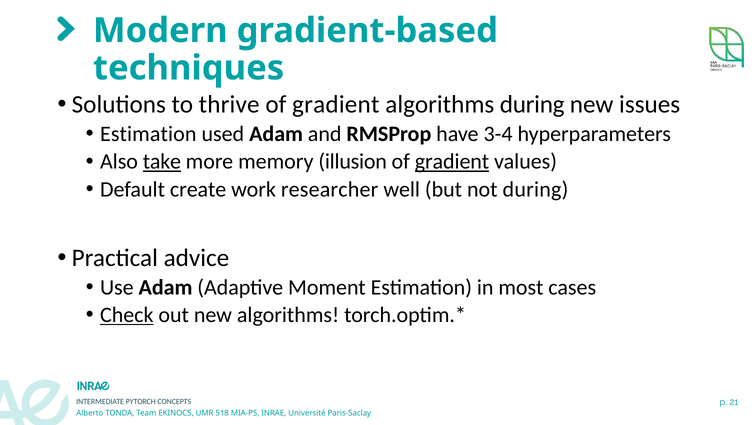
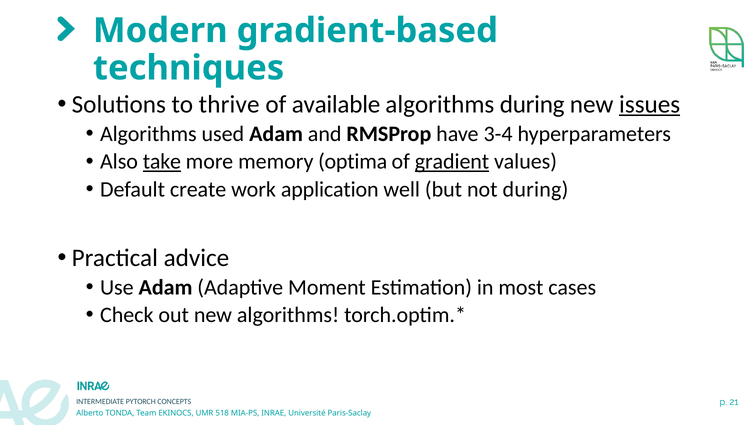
gradient: gradient -> available (336, 104)
issues underline: none -> present (650, 104)
Estimation: Estimation -> Algorithms (148, 134)
illusion: illusion -> optima (353, 162)
researcher: researcher -> application (330, 189)
Check underline: present -> none (127, 315)
